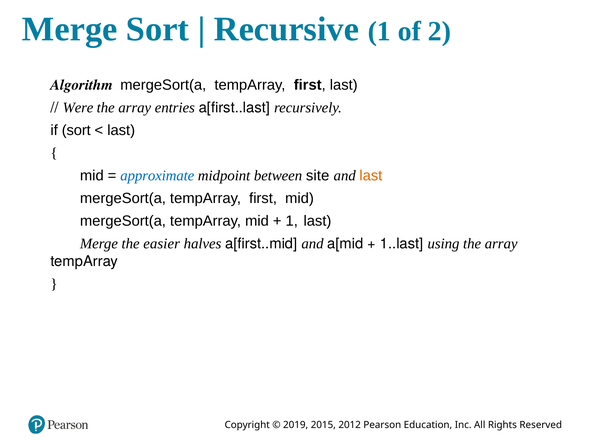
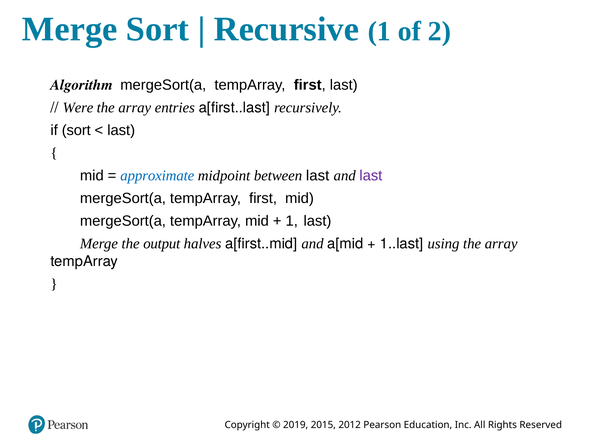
between site: site -> last (318, 175)
last colour: orange -> purple (371, 175)
easier: easier -> output (162, 243)
